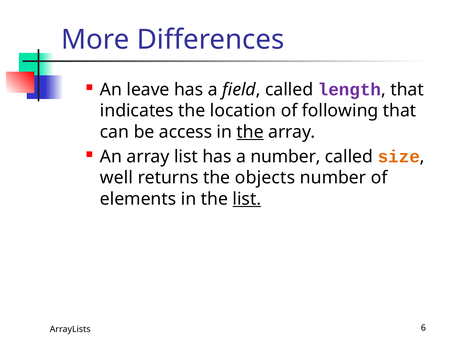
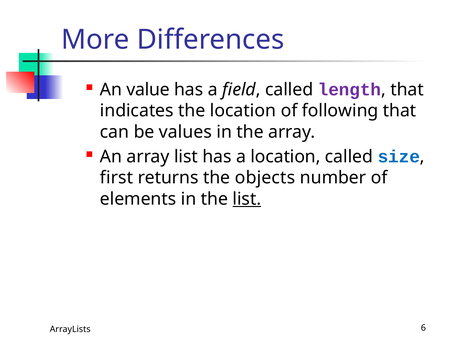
leave: leave -> value (148, 90)
access: access -> values (185, 132)
the underline: present -> none (250, 132)
a number: number -> location (285, 157)
size colour: orange -> blue (399, 157)
well: well -> first (117, 178)
